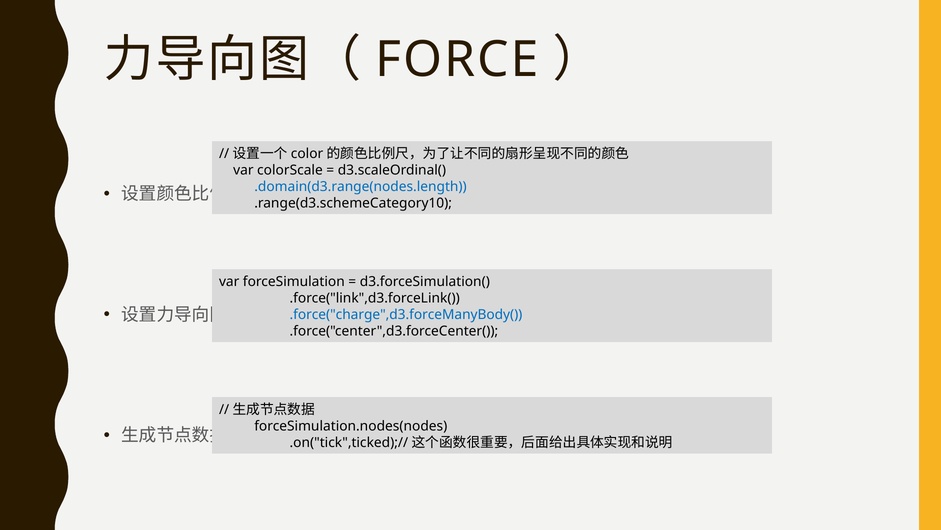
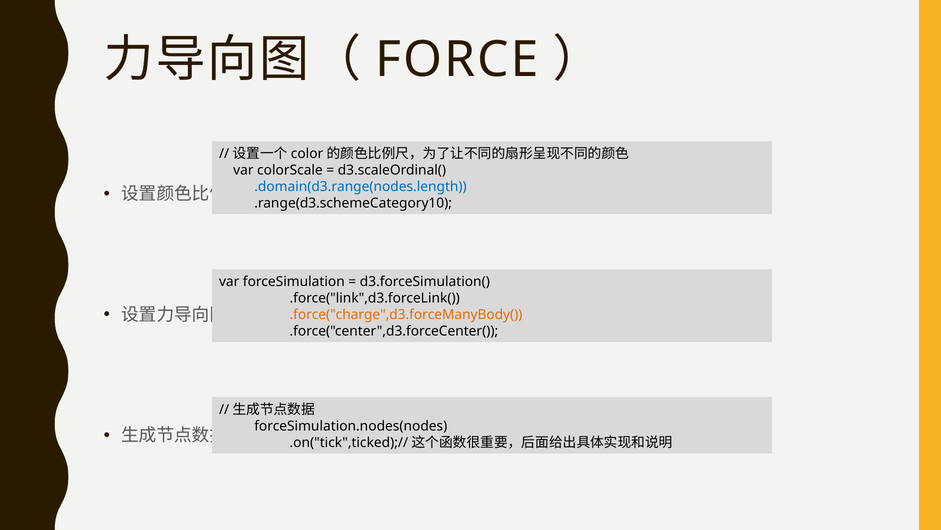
.force("charge",d3.forceManyBody( colour: blue -> orange (406, 314)
